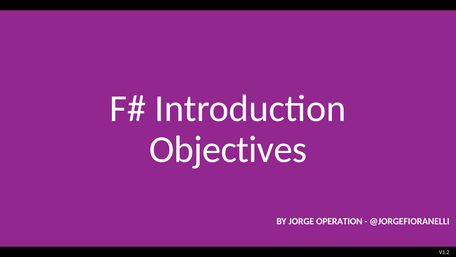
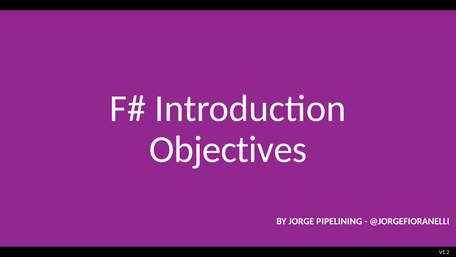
OPERATION: OPERATION -> PIPELINING (339, 221)
